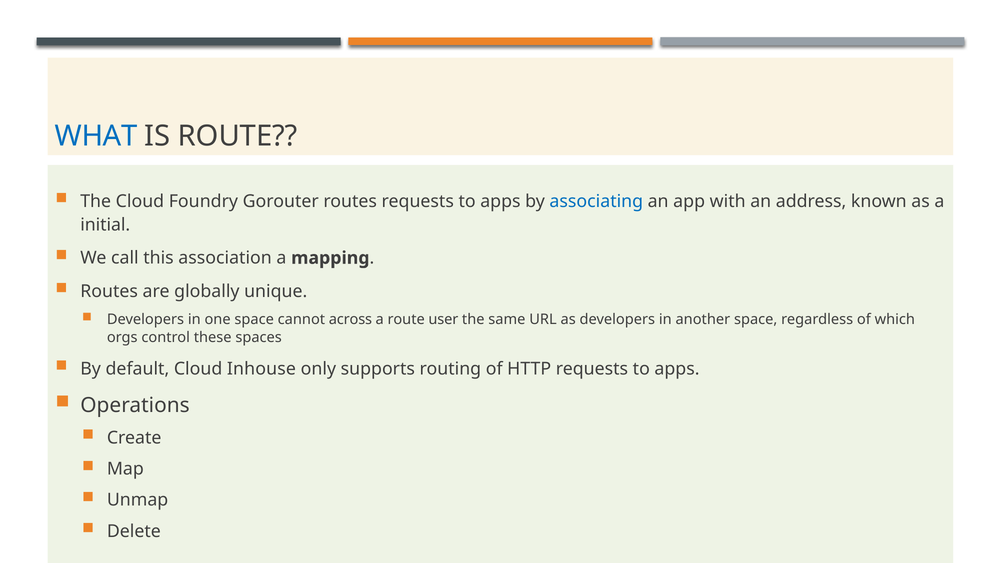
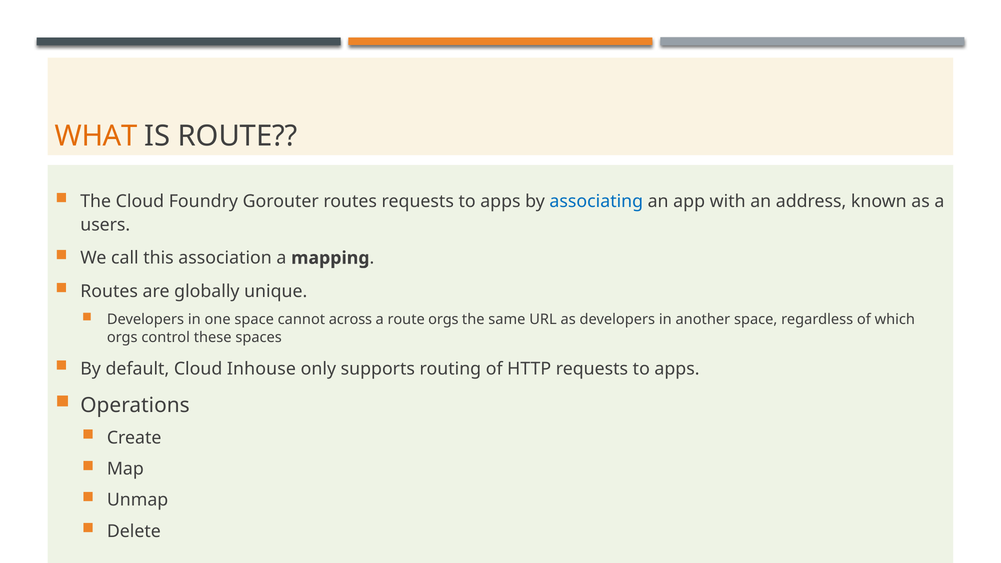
WHAT colour: blue -> orange (96, 136)
initial: initial -> users (105, 225)
route user: user -> orgs (443, 320)
